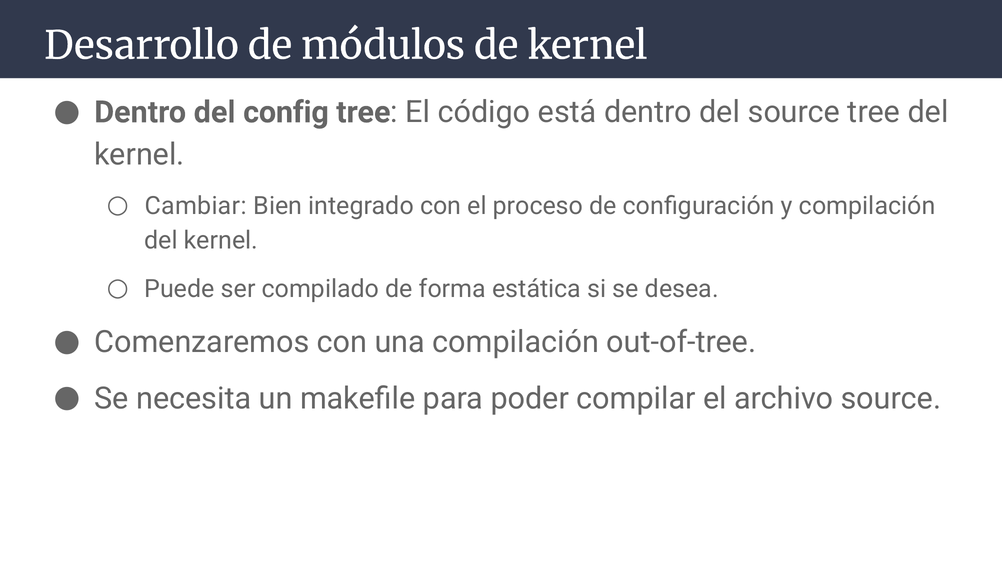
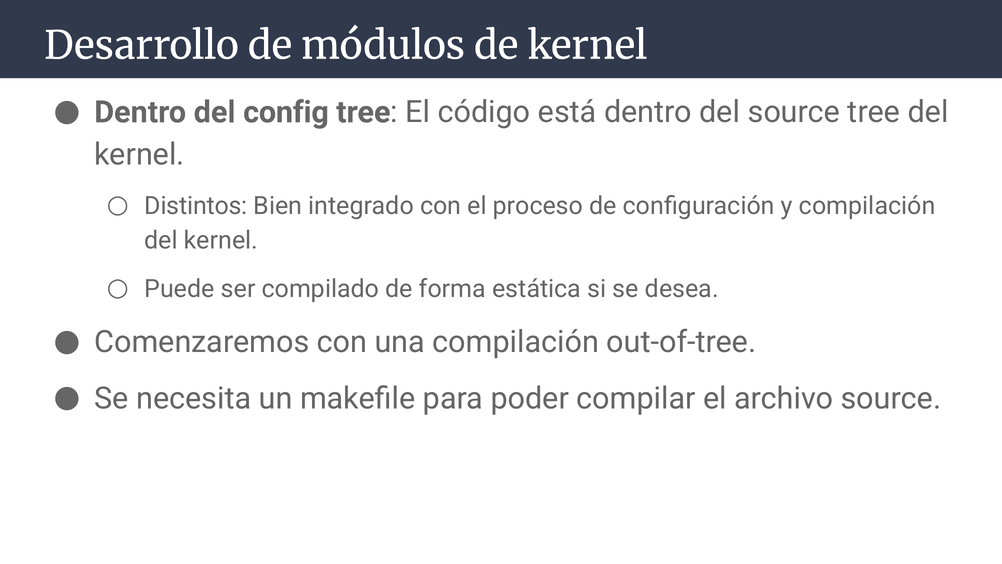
Cambiar: Cambiar -> Distintos (196, 206)
